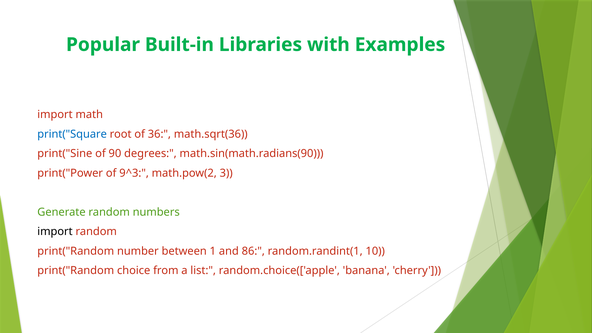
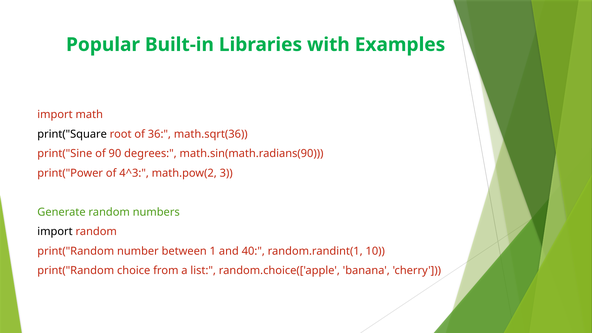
print("Square colour: blue -> black (72, 134)
9^3: 9^3 -> 4^3 (134, 173)
86: 86 -> 40 (253, 251)
